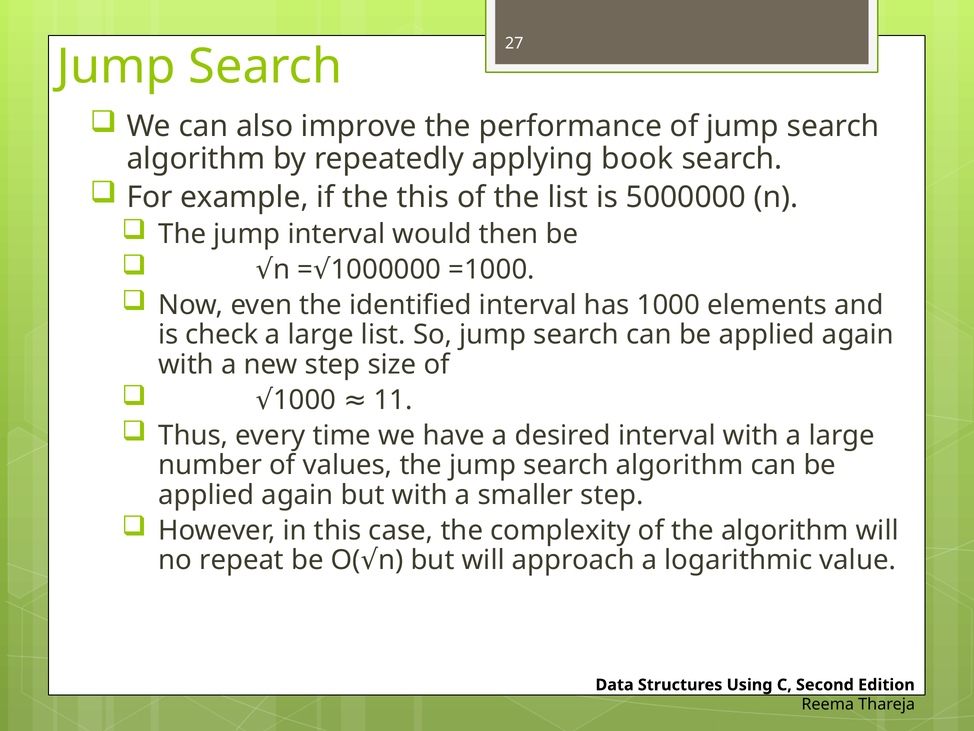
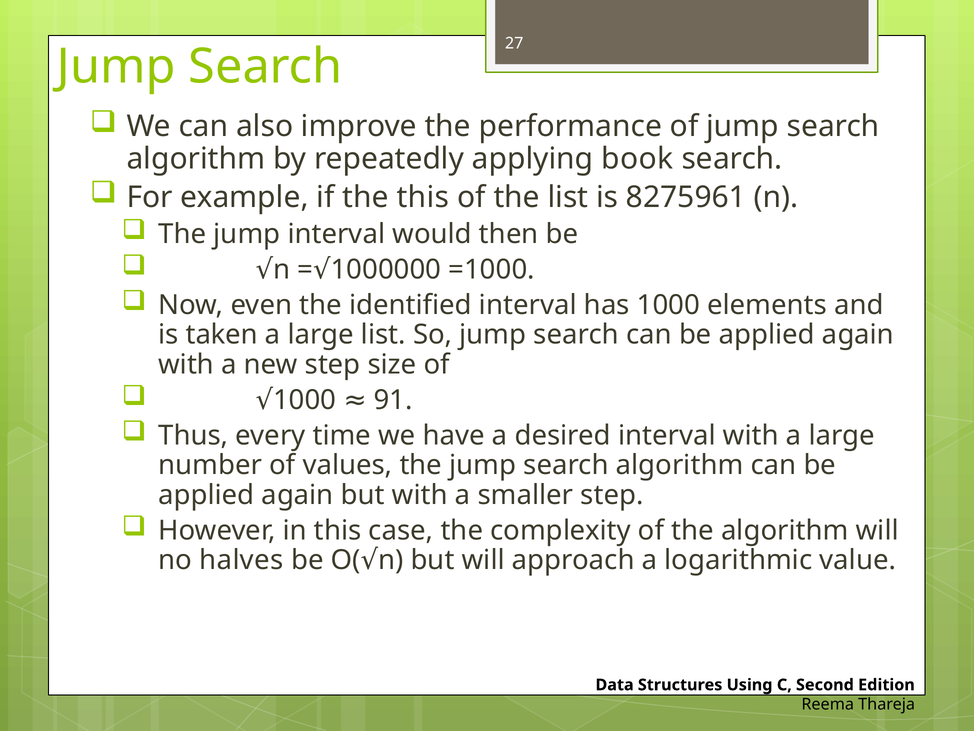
5000000: 5000000 -> 8275961 (686, 197)
check: check -> taken (222, 335)
11: 11 -> 91 (393, 400)
repeat: repeat -> halves (241, 560)
